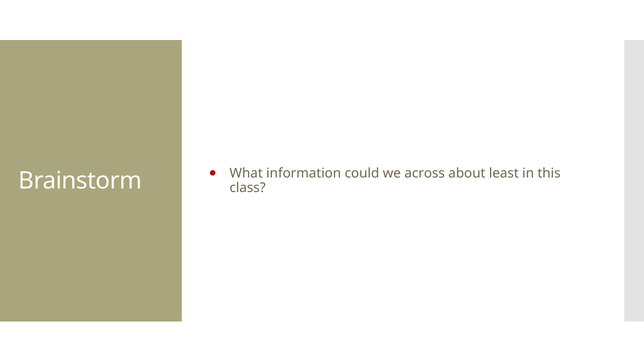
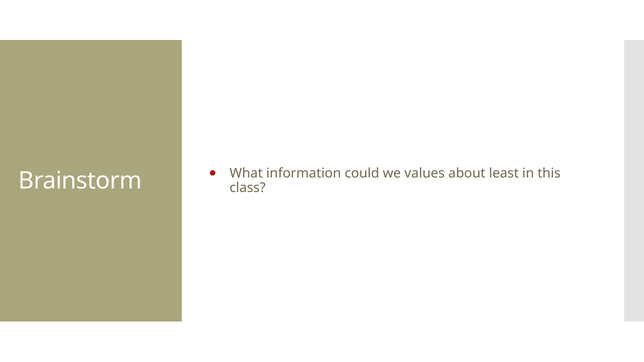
across: across -> values (425, 174)
